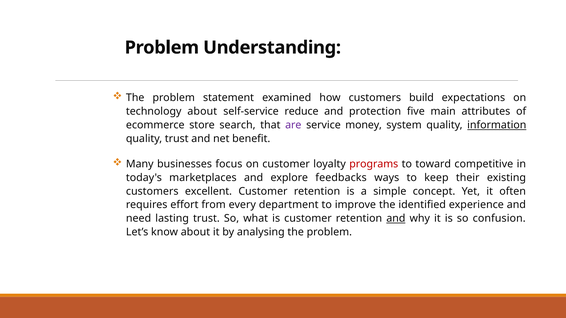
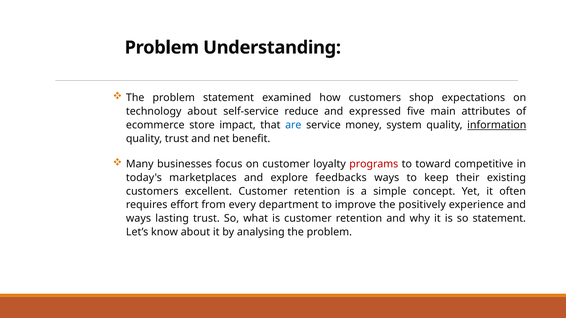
build: build -> shop (421, 98)
protection: protection -> expressed (375, 112)
search: search -> impact (238, 125)
are colour: purple -> blue (293, 125)
identified: identified -> positively (422, 205)
need: need -> ways (139, 219)
and underline: present -> none (396, 219)
so confusion: confusion -> statement (499, 219)
